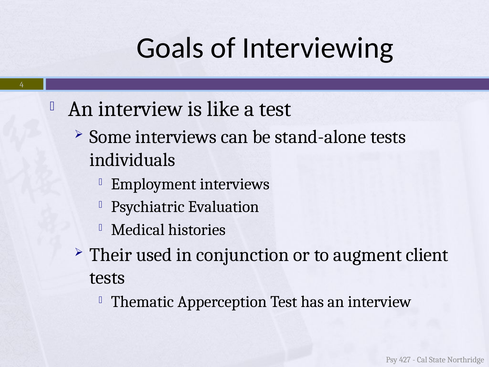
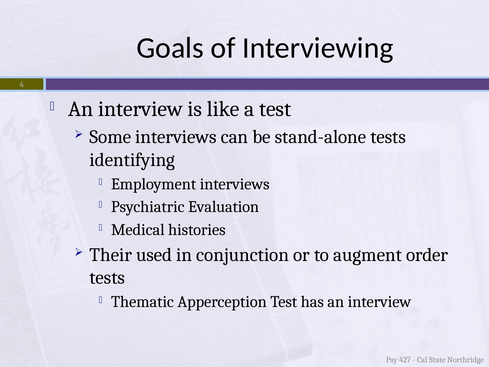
individuals: individuals -> identifying (132, 160)
client: client -> order (427, 255)
